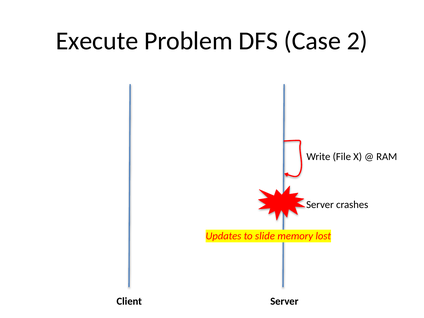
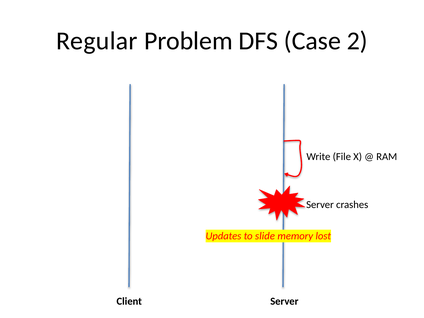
Execute: Execute -> Regular (97, 41)
